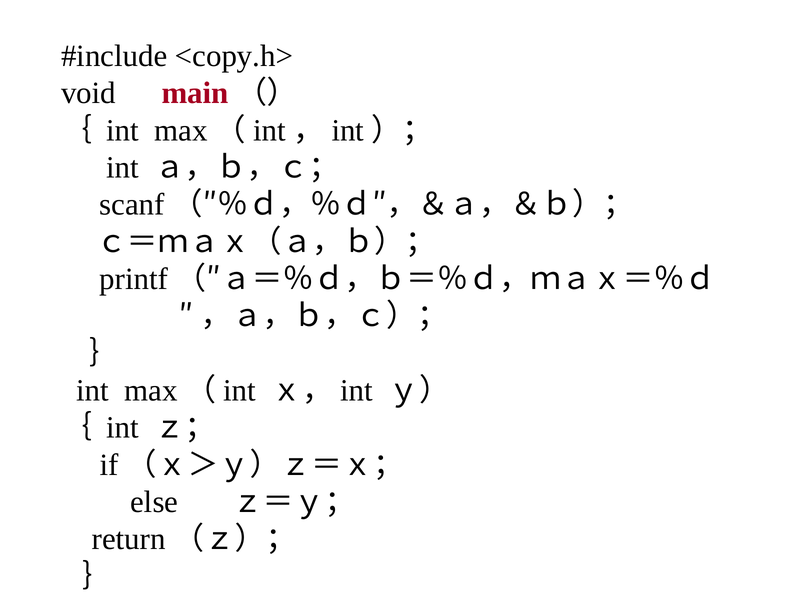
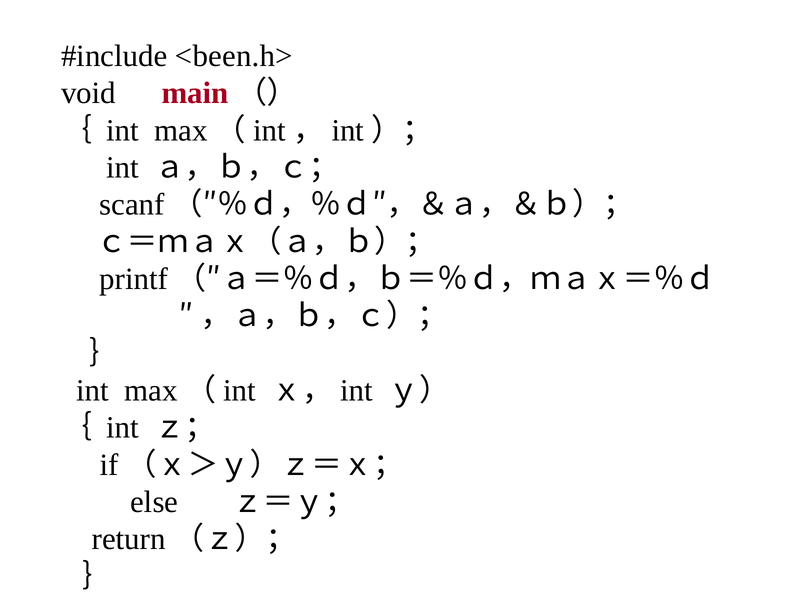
<copy.h>: <copy.h> -> <been.h> (234, 56)
